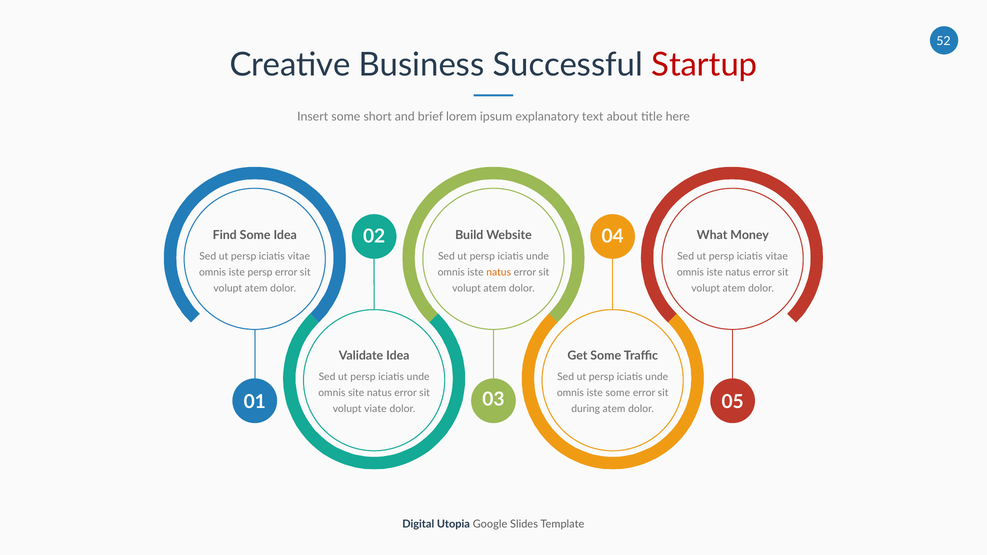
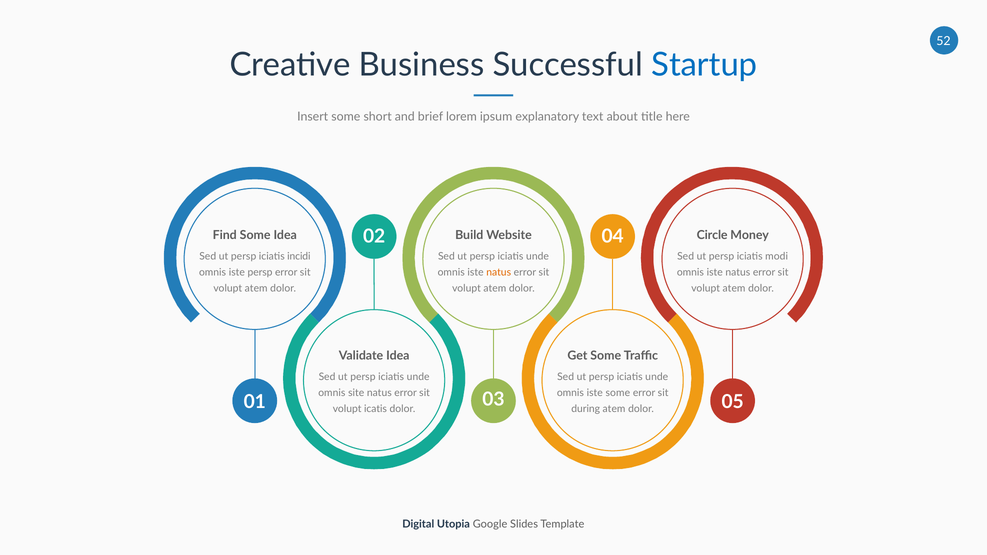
Startup colour: red -> blue (704, 65)
What: What -> Circle (712, 235)
vitae: vitae -> incidi (299, 256)
vitae: vitae -> modi (777, 256)
viate: viate -> icatis (375, 409)
